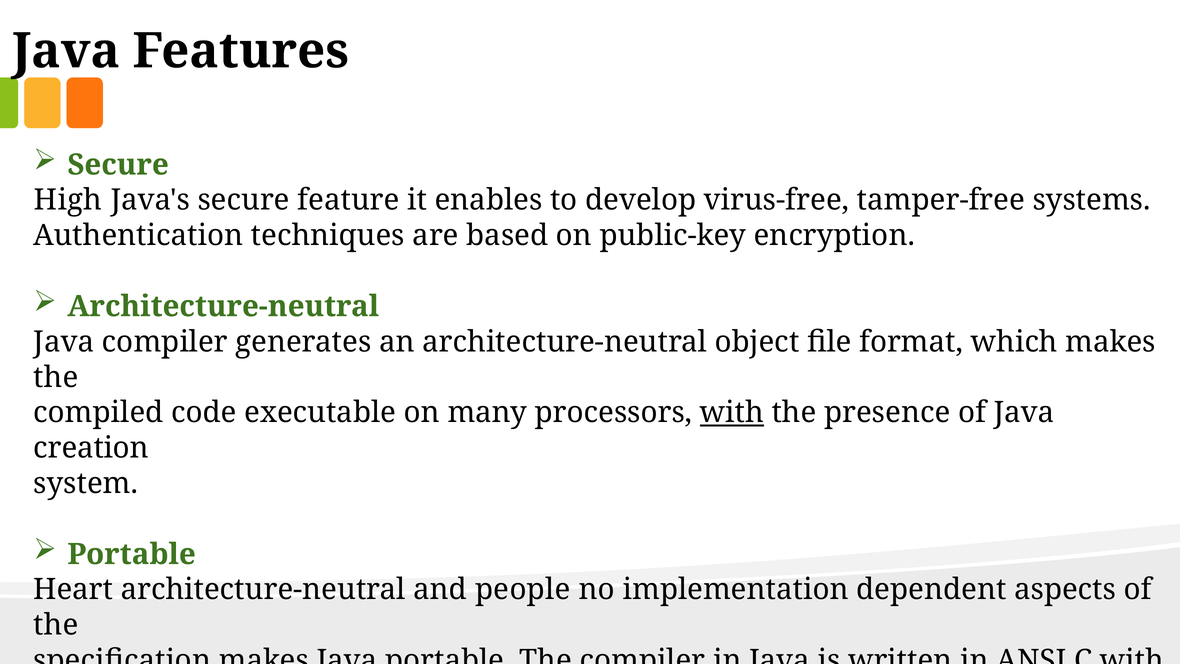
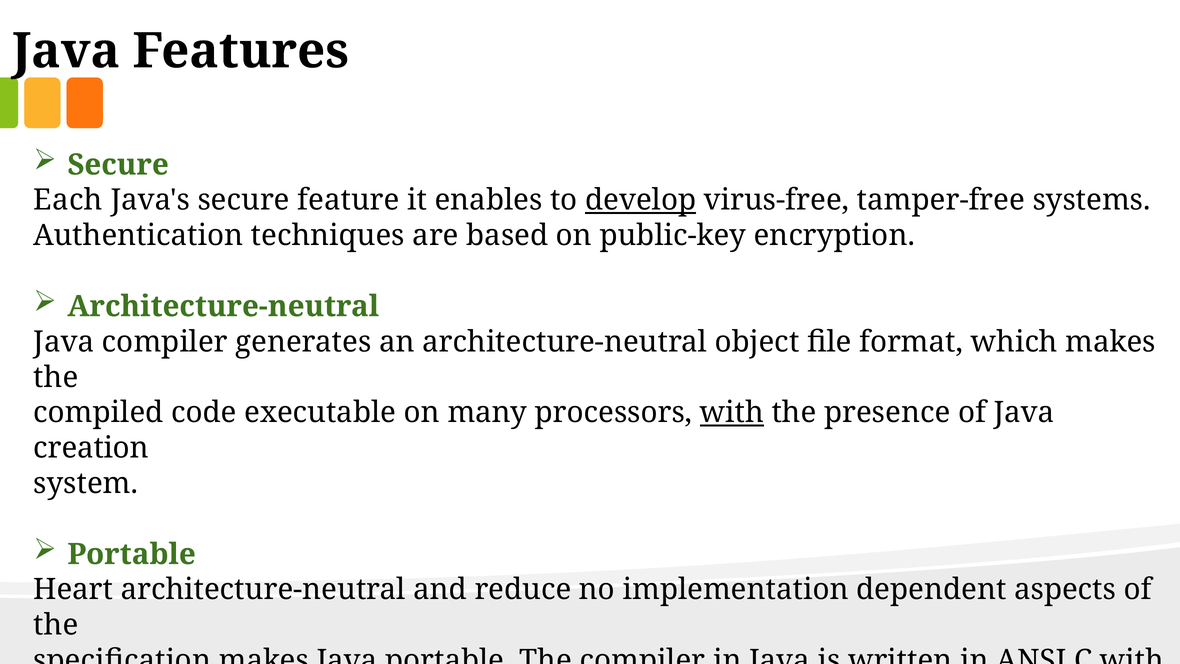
High: High -> Each (68, 200)
develop underline: none -> present (641, 200)
people: people -> reduce (523, 590)
